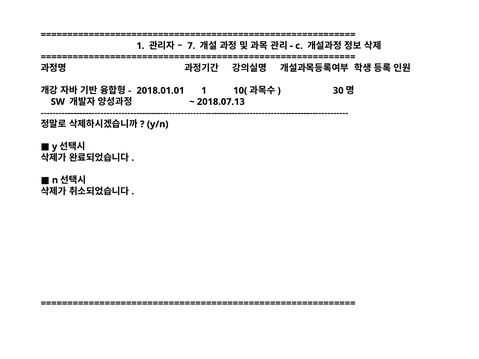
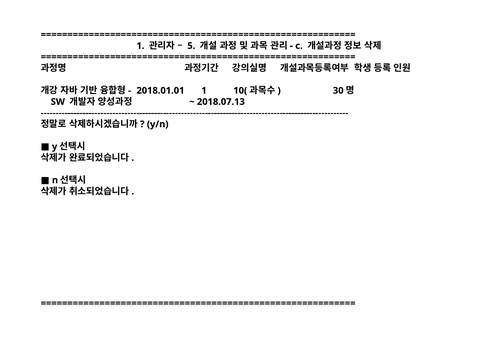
7: 7 -> 5 (191, 46)
